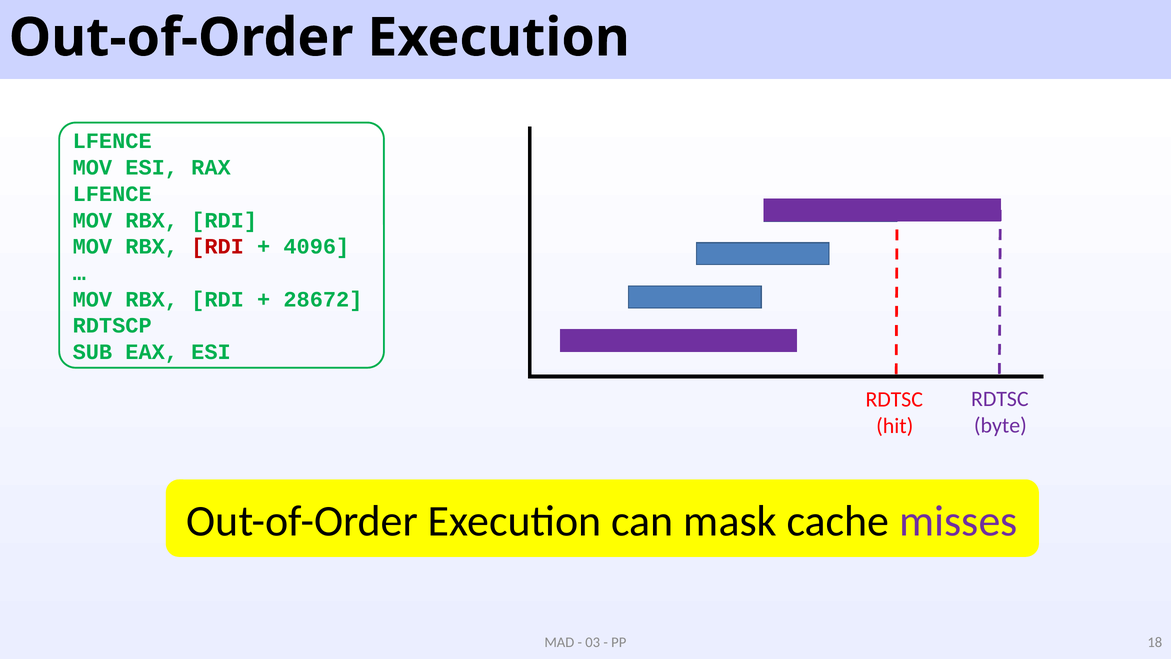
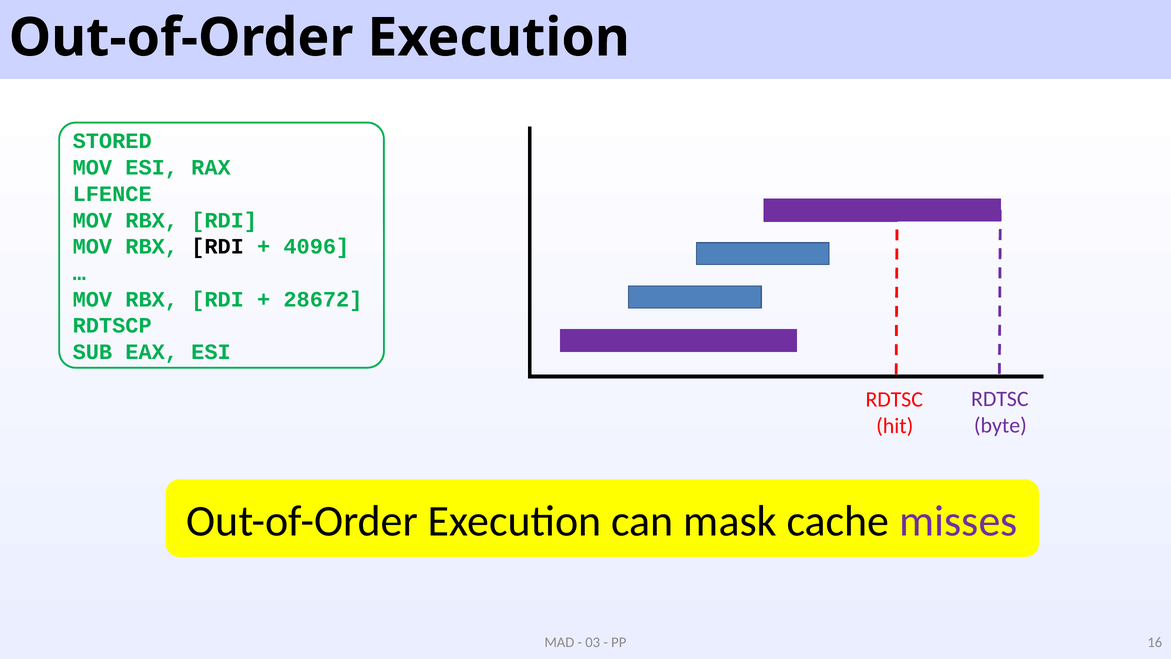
LFENCE: LFENCE -> STORED (112, 141)
RDI colour: red -> black (218, 247)
18: 18 -> 16 (1155, 642)
